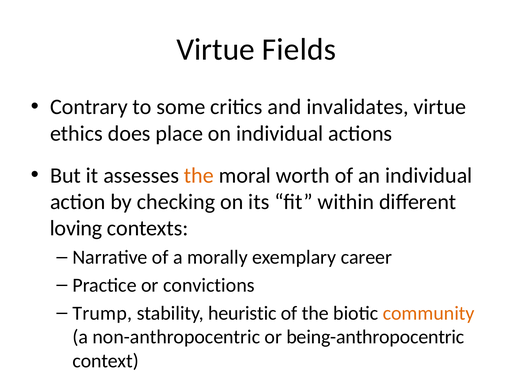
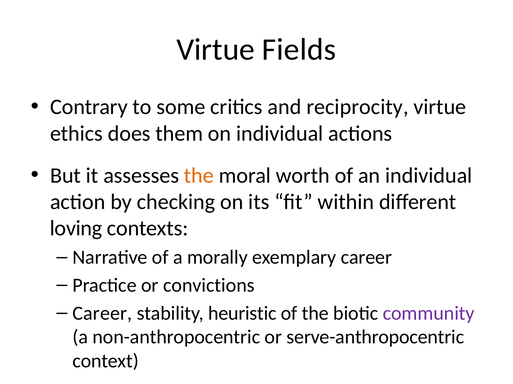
invalidates: invalidates -> reciprocity (357, 107)
place: place -> them (179, 134)
Trump: Trump -> Career (102, 314)
community colour: orange -> purple (429, 314)
being-anthropocentric: being-anthropocentric -> serve-anthropocentric (375, 338)
